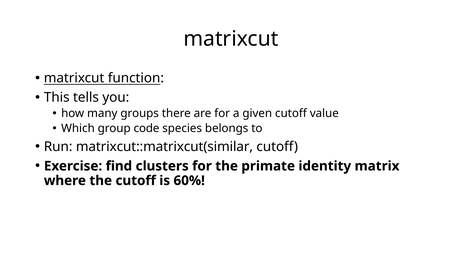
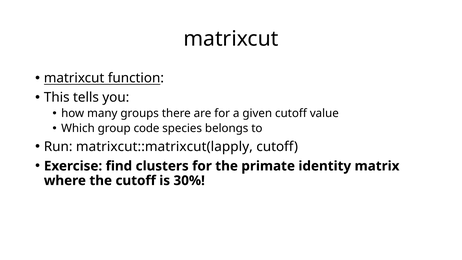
matrixcut::matrixcut(similar: matrixcut::matrixcut(similar -> matrixcut::matrixcut(lapply (164, 147)
60%: 60% -> 30% (189, 181)
